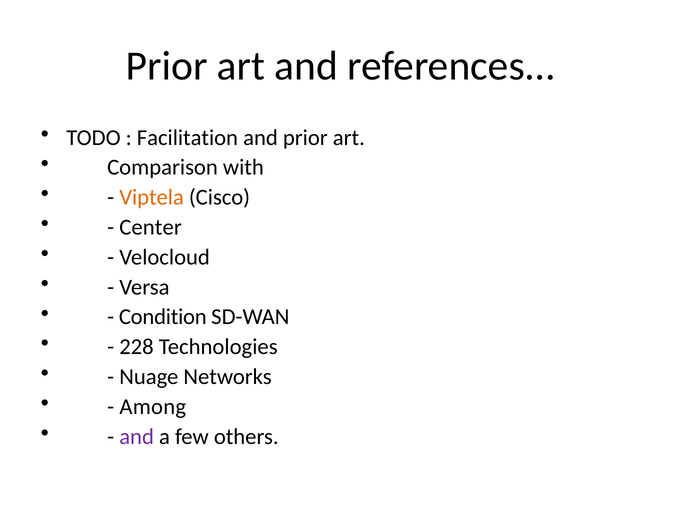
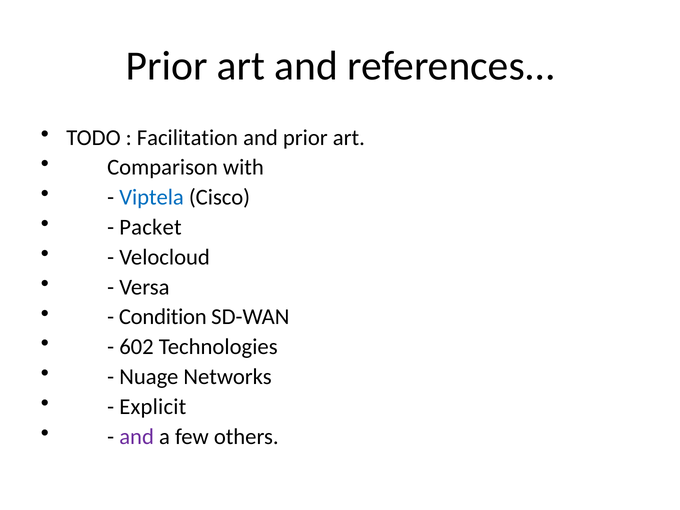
Viptela colour: orange -> blue (152, 197)
Center: Center -> Packet (150, 227)
228: 228 -> 602 (136, 347)
Among: Among -> Explicit (153, 407)
